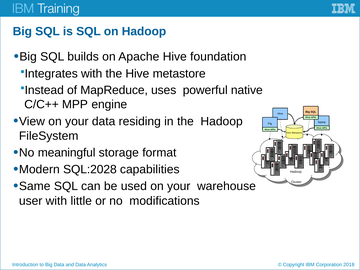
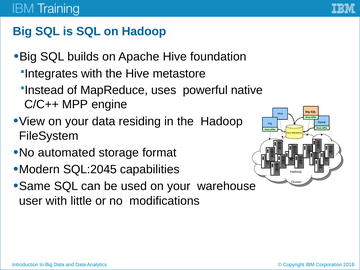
meaningful: meaningful -> automated (67, 153)
SQL:2028: SQL:2028 -> SQL:2045 (90, 169)
